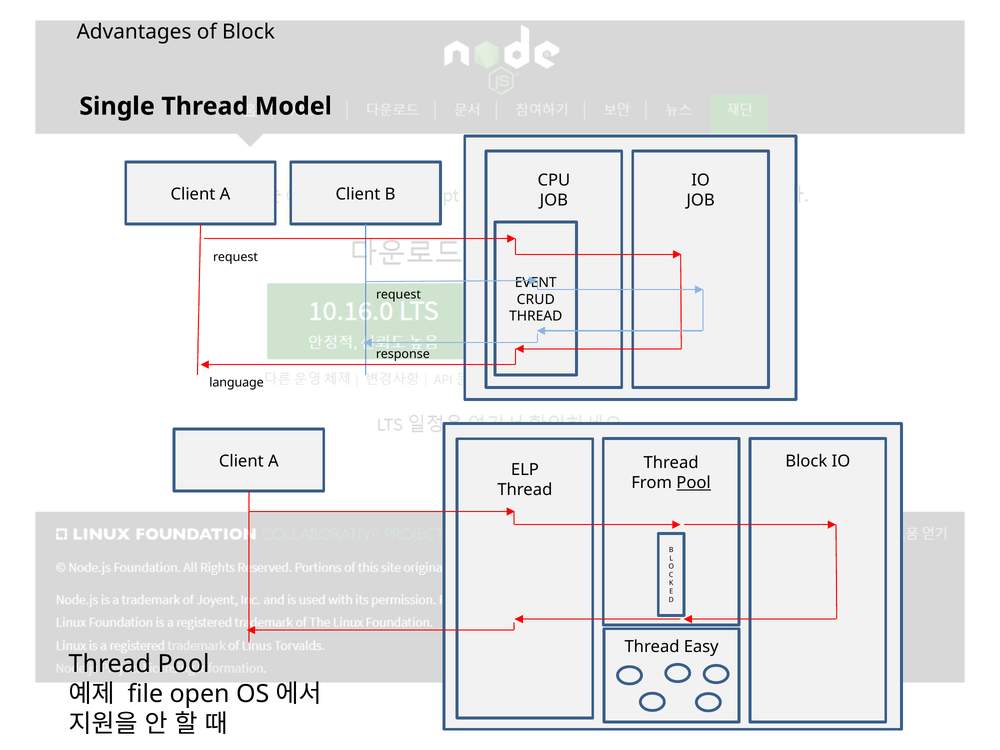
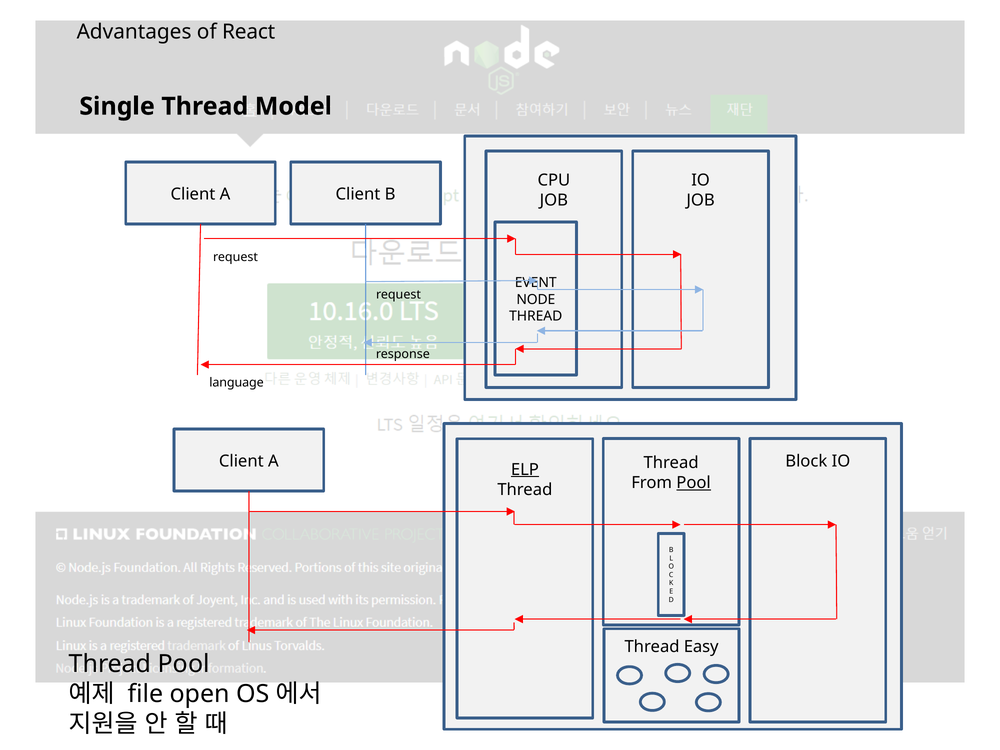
of Block: Block -> React (249, 32)
CRUD: CRUD -> NODE (536, 299)
ELP underline: none -> present (525, 470)
